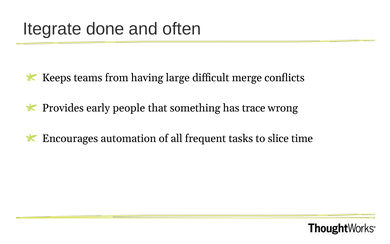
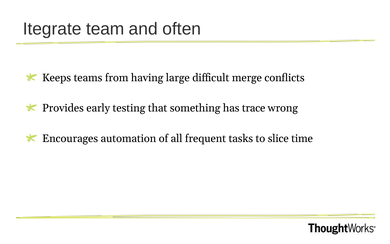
done: done -> team (105, 29)
people: people -> testing (129, 108)
